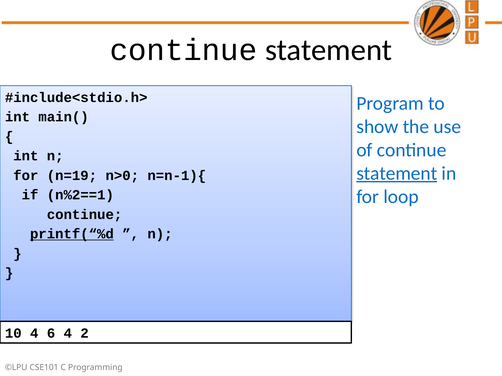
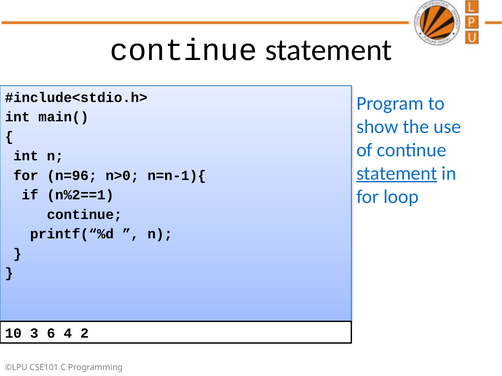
n=19: n=19 -> n=96 (72, 176)
printf(“%d underline: present -> none (72, 234)
10 4: 4 -> 3 (34, 334)
